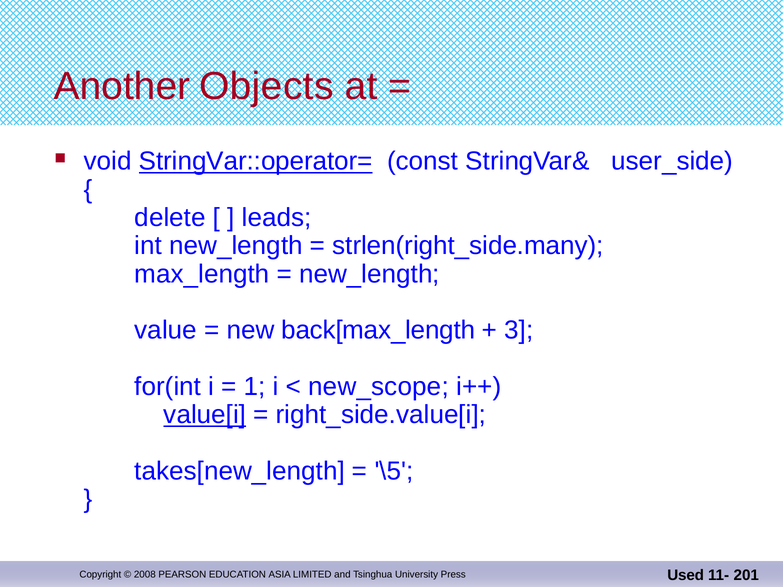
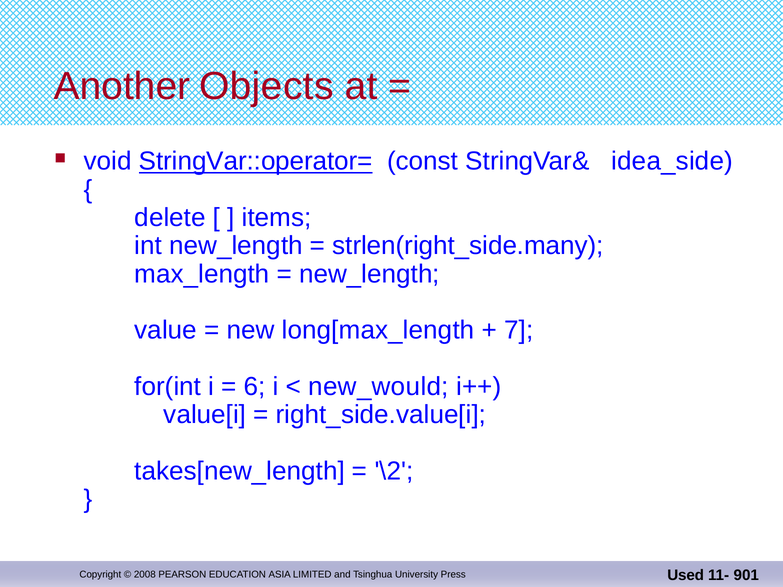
user_side: user_side -> idea_side (672, 161)
leads: leads -> items (277, 218)
back[max_length: back[max_length -> long[max_length (378, 330)
3: 3 -> 7 (519, 330)
1: 1 -> 6 (255, 387)
new_scope: new_scope -> new_would (379, 387)
value[i underline: present -> none (205, 415)
\5: \5 -> \2 (394, 471)
201: 201 -> 901 (746, 575)
